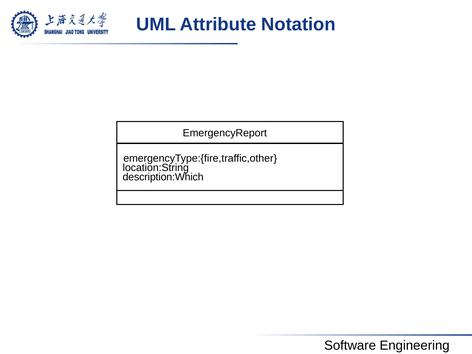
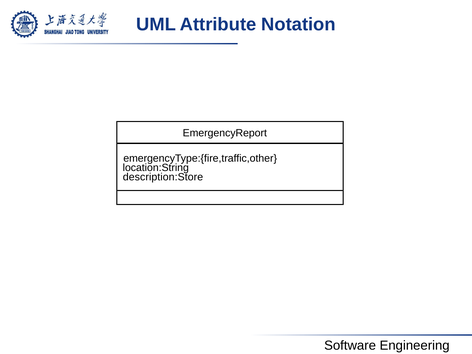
description:Which: description:Which -> description:Store (163, 177)
